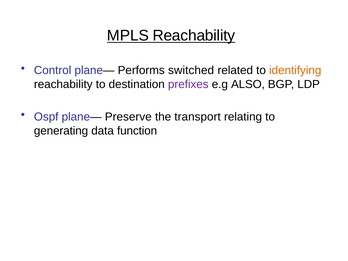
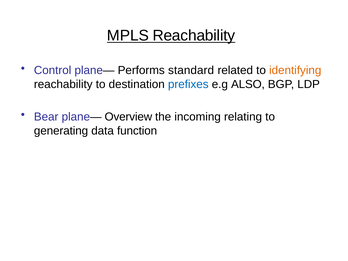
switched: switched -> standard (191, 70)
prefixes colour: purple -> blue (188, 84)
Ospf: Ospf -> Bear (46, 117)
Preserve: Preserve -> Overview (128, 117)
transport: transport -> incoming (198, 117)
